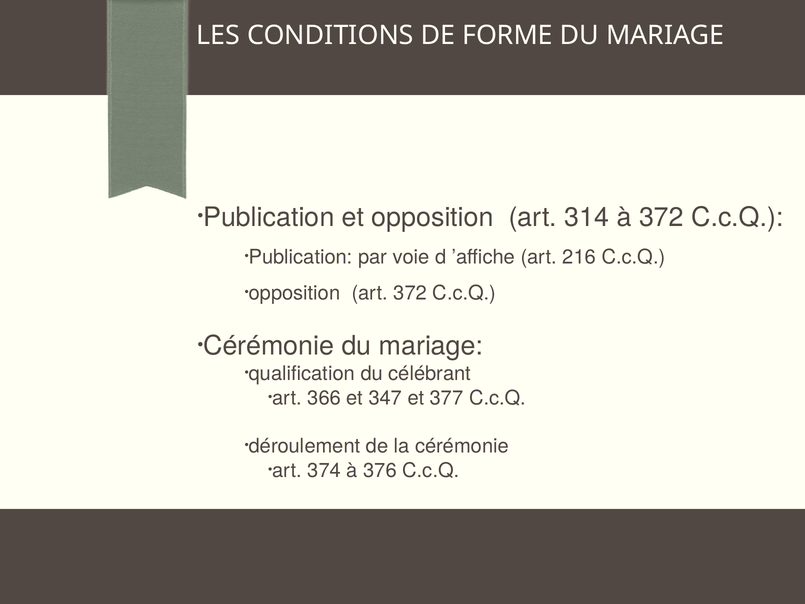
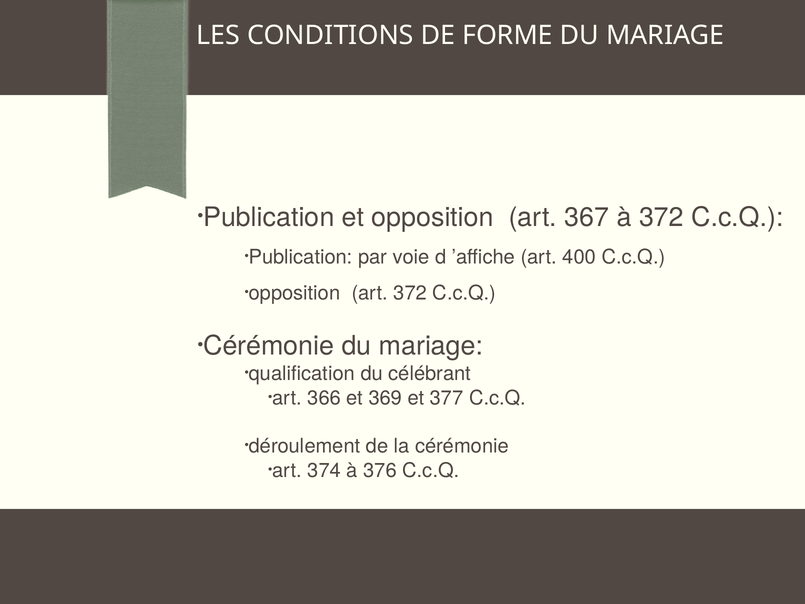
314: 314 -> 367 (587, 217)
216: 216 -> 400 (579, 257)
347: 347 -> 369 (385, 398)
